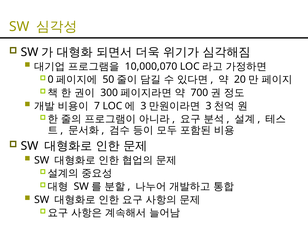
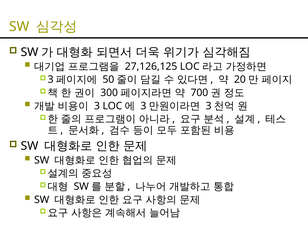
10,000,070: 10,000,070 -> 27,126,125 (151, 66)
0: 0 -> 3 (51, 80)
7: 7 -> 3 (97, 106)
